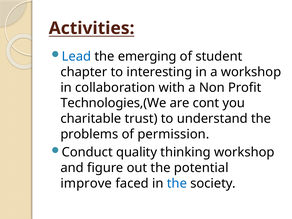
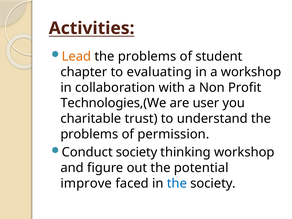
Lead colour: blue -> orange (76, 56)
emerging: emerging -> problems (147, 56)
interesting: interesting -> evaluating (159, 72)
cont: cont -> user (206, 103)
Conduct quality: quality -> society (137, 152)
